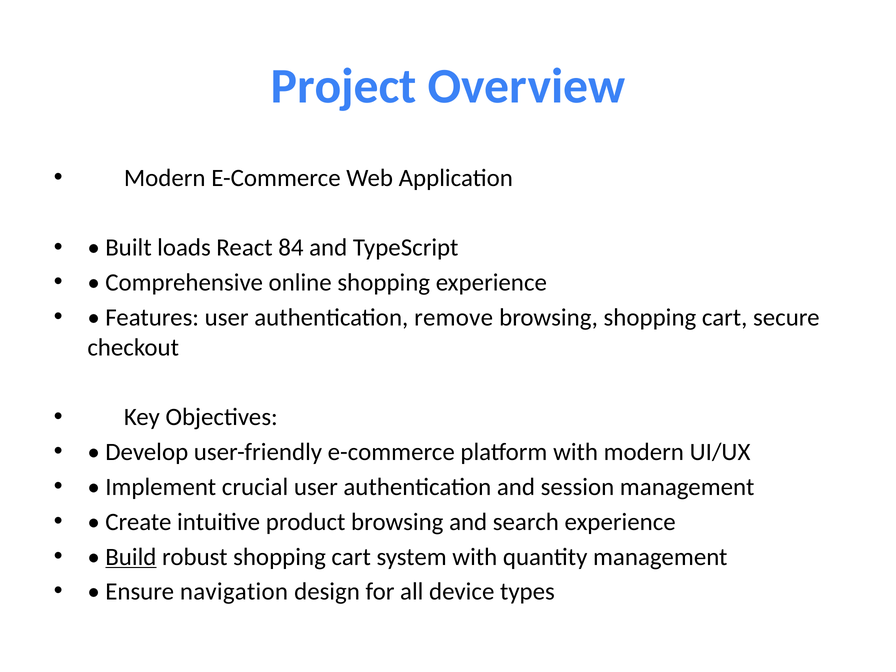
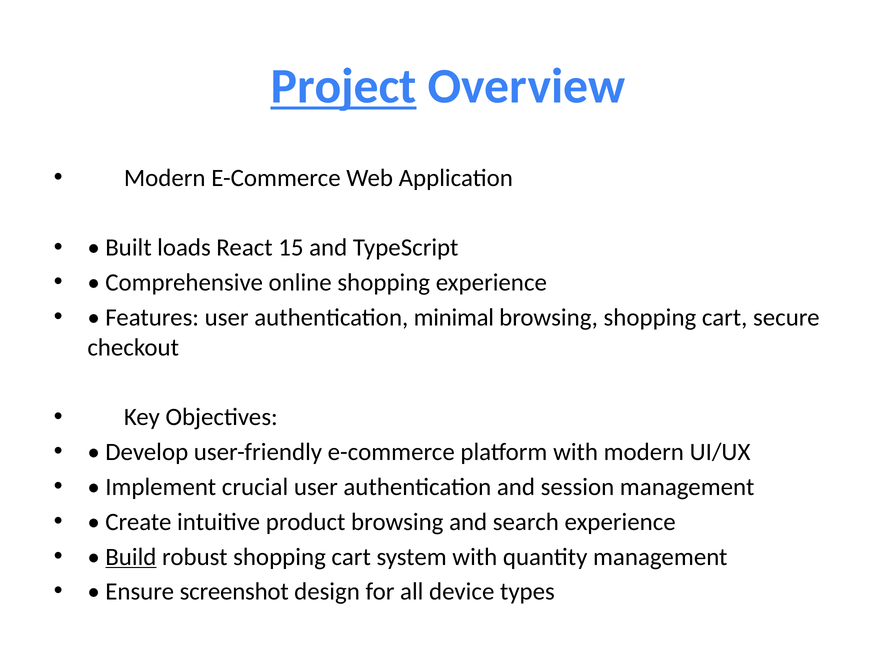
Project underline: none -> present (344, 86)
84: 84 -> 15 (291, 248)
remove: remove -> minimal (454, 318)
navigation: navigation -> screenshot (234, 592)
